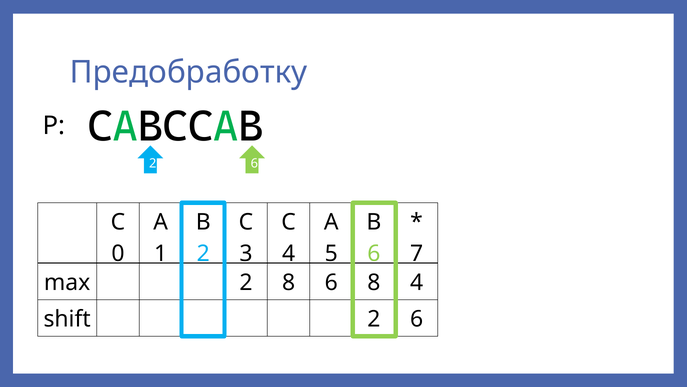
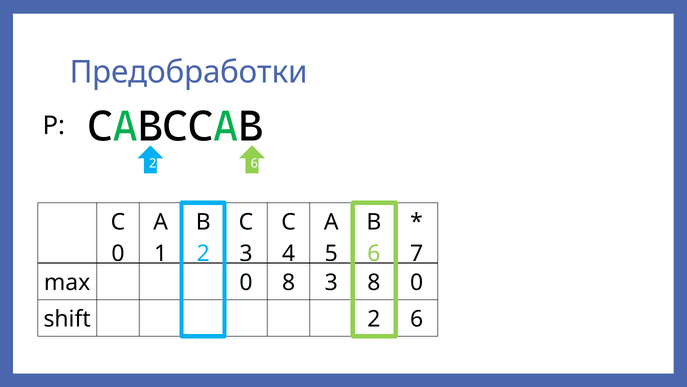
Предобработку: Предобработку -> Предобработки (189, 72)
max 2: 2 -> 0 (246, 282)
8 6: 6 -> 3 (331, 282)
8 4: 4 -> 0 (417, 282)
